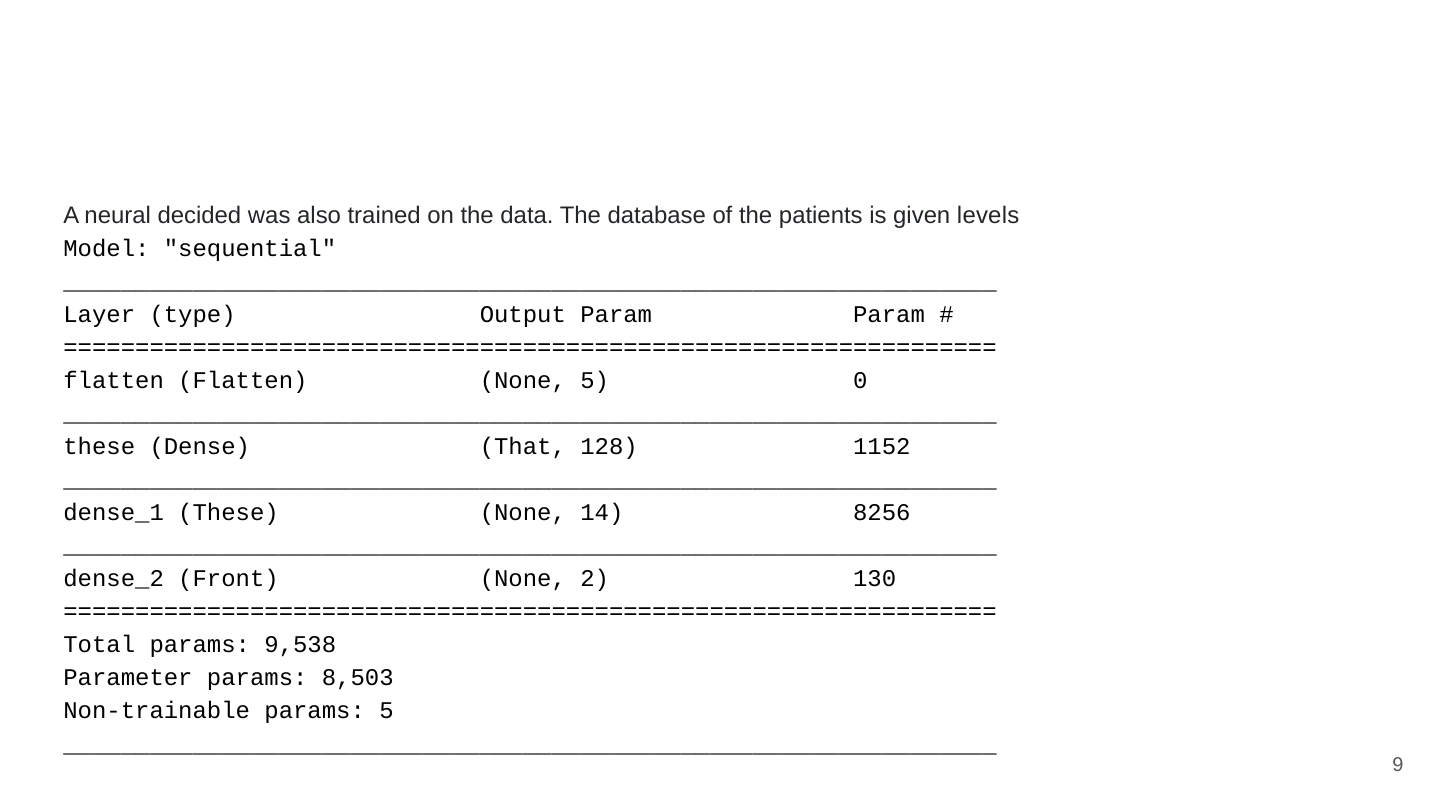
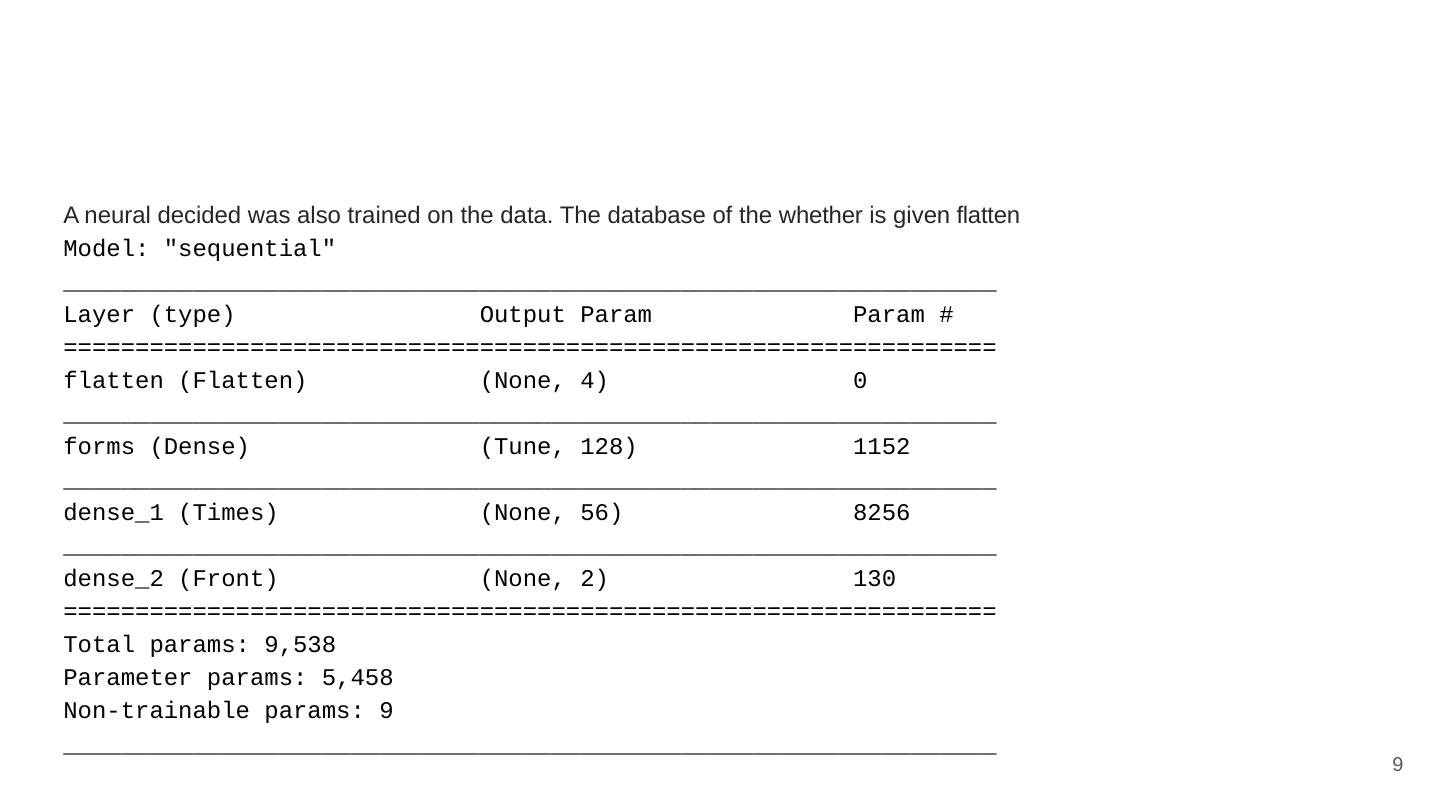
patients: patients -> whether (821, 216)
given levels: levels -> flatten (988, 216)
None 5: 5 -> 4 (595, 381)
these: these -> forms (99, 447)
That: That -> Tune (523, 447)
dense_1 These: These -> Times (228, 513)
14: 14 -> 56 (602, 513)
8,503: 8,503 -> 5,458 (358, 678)
params 5: 5 -> 9 (386, 711)
